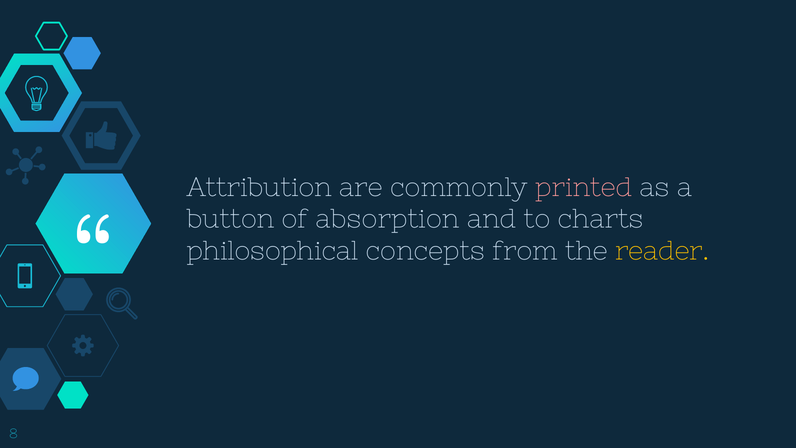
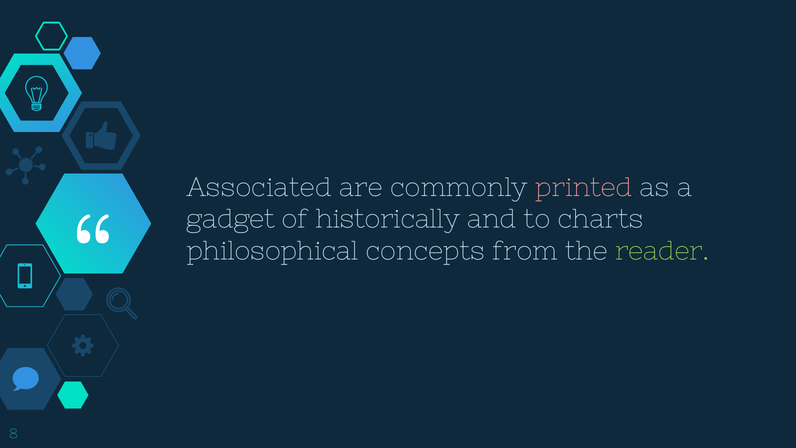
Attribution: Attribution -> Associated (259, 187)
button: button -> gadget (231, 219)
absorption: absorption -> historically (388, 219)
reader colour: yellow -> light green (662, 251)
